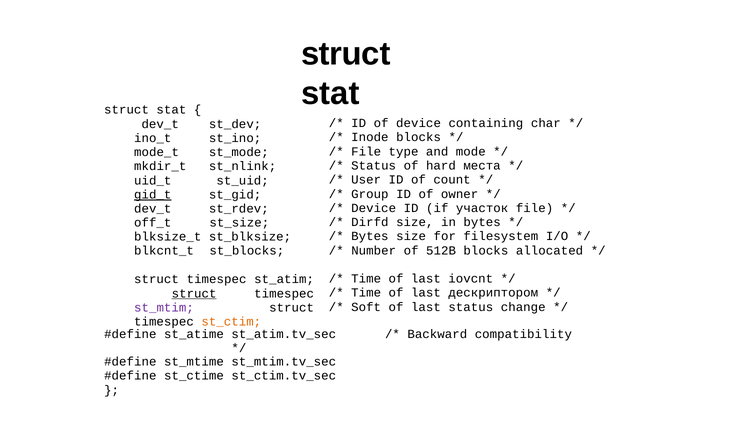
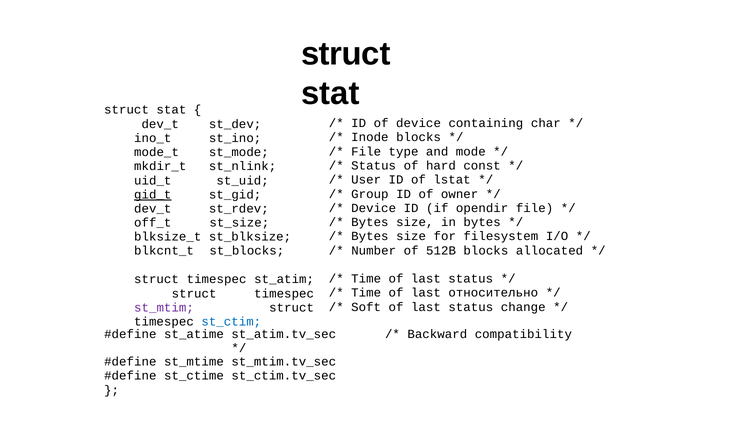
места: места -> const (482, 166)
count: count -> lstat (452, 180)
участок: участок -> opendir (482, 208)
Dirfd: Dirfd -> Bytes (370, 222)
Time of last iovcnt: iovcnt -> status (471, 279)
дескриптором: дескриптором -> относительно (493, 293)
struct underline: present -> none (194, 294)
st_ctim colour: orange -> blue (231, 322)
